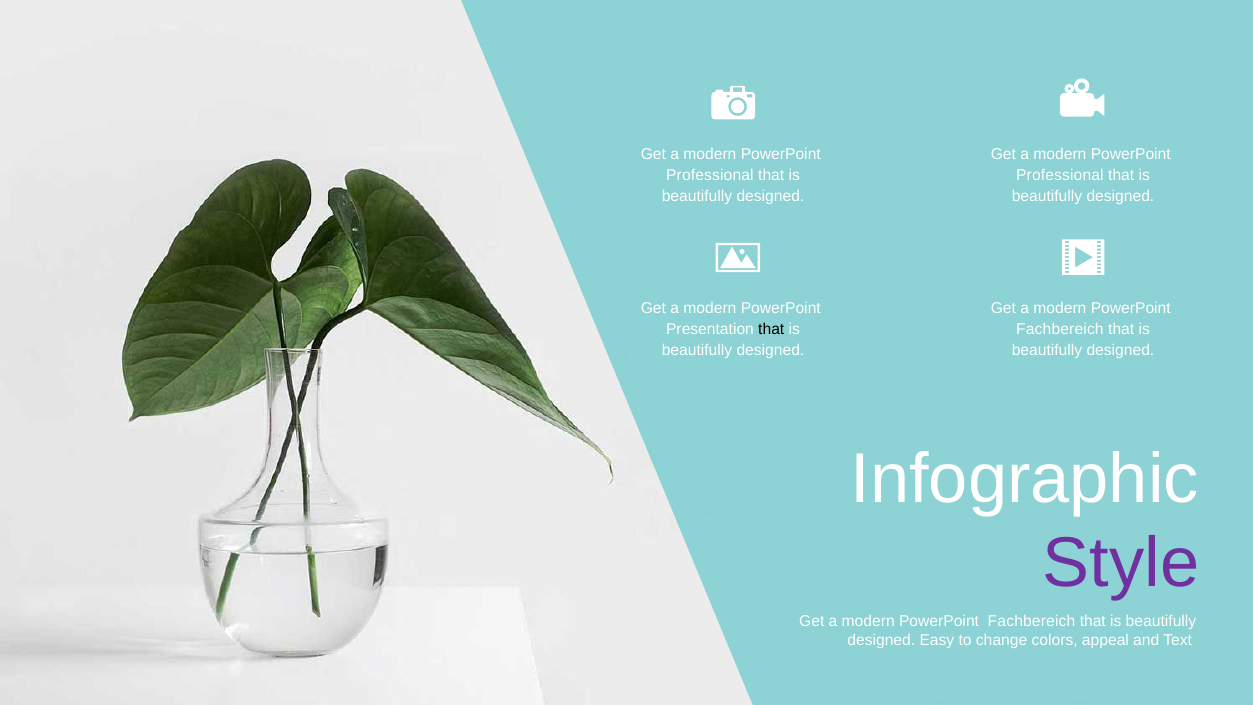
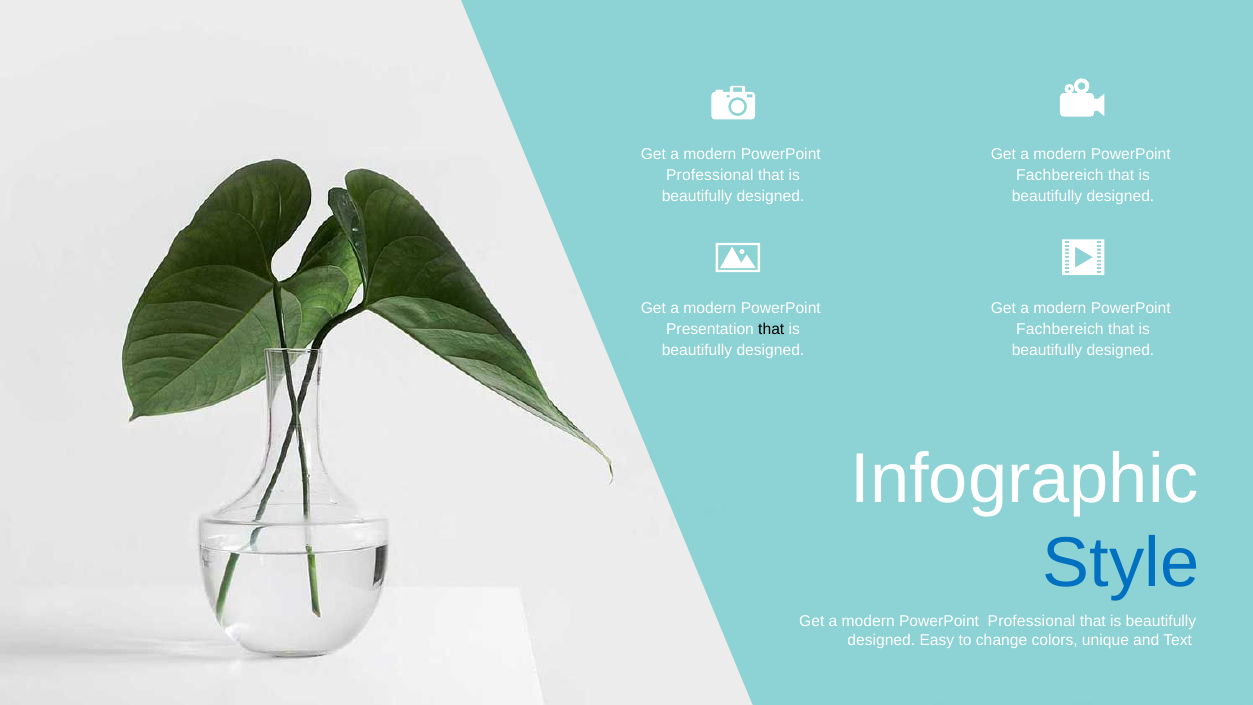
Professional: Professional -> Fachbereich (1060, 175)
Style colour: purple -> blue (1121, 563)
Fachbereich: Fachbereich -> Professional (1032, 621)
appeal: appeal -> unique (1105, 640)
